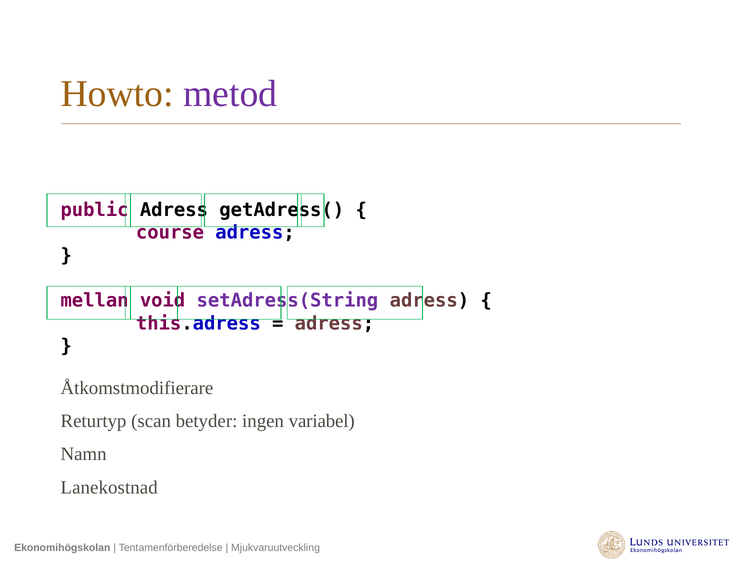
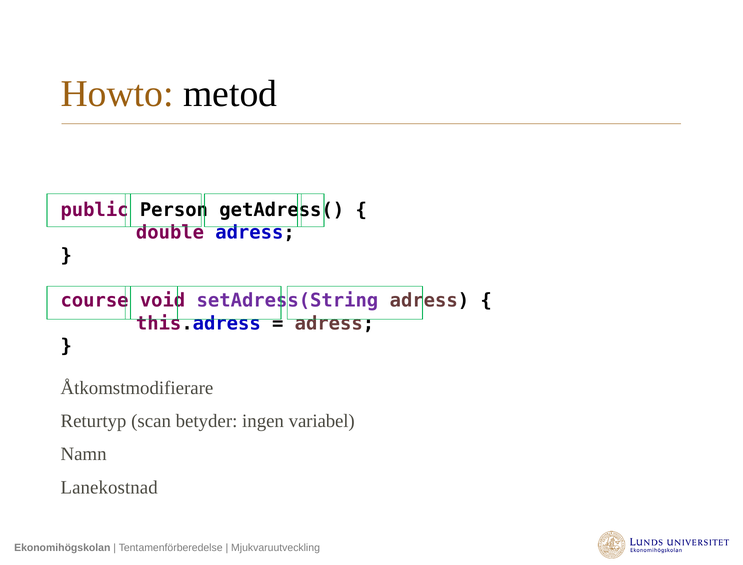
metod colour: purple -> black (230, 94)
public Adress: Adress -> Person (174, 210)
course: course -> double (170, 233)
mellan: mellan -> course (95, 300)
